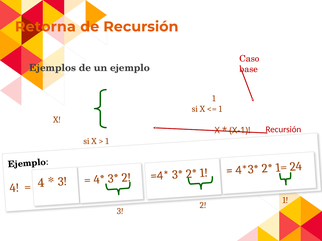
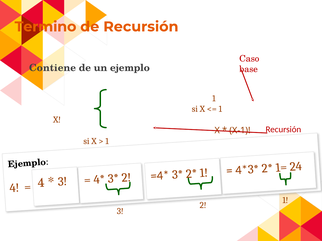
Retorna: Retorna -> Termino (46, 27)
Ejemplos: Ejemplos -> Contiene (53, 68)
